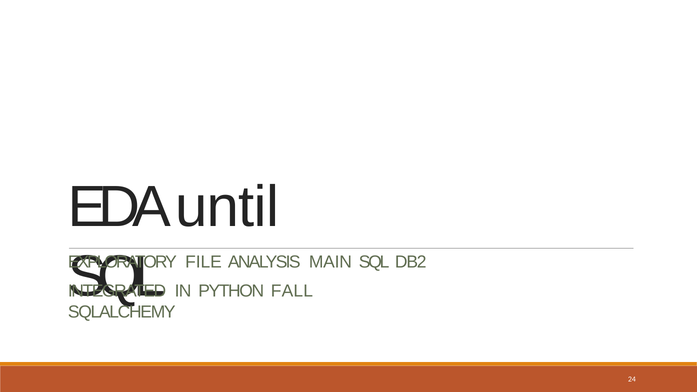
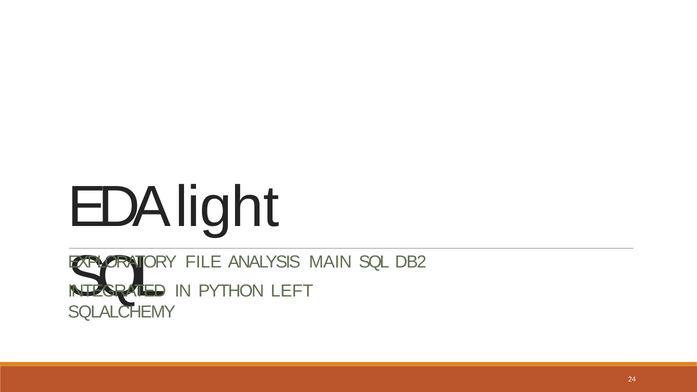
until: until -> light (227, 207)
FALL: FALL -> LEFT (292, 291)
